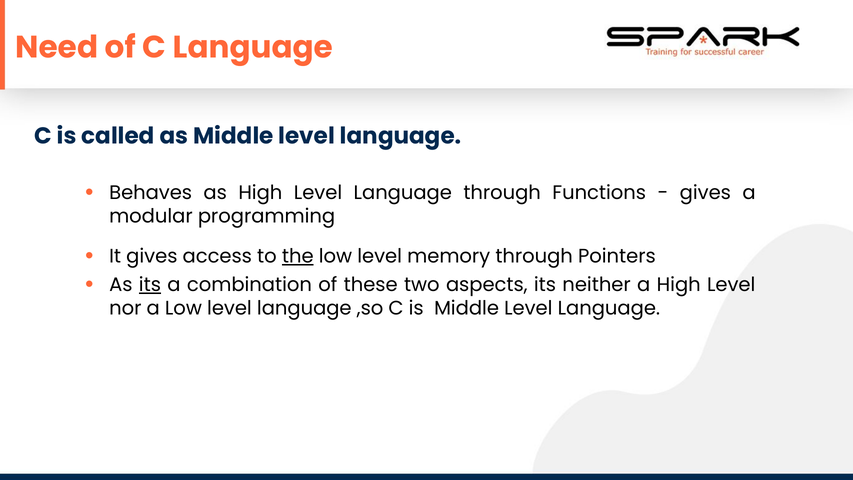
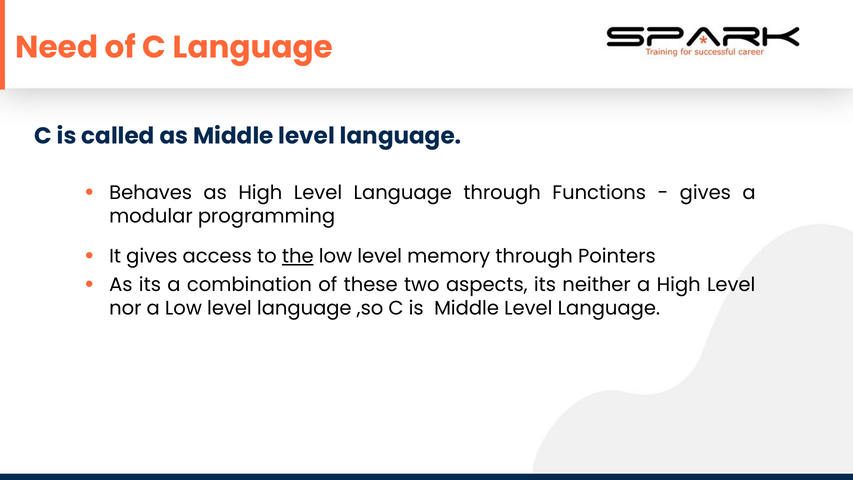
its underline: present -> none (150, 285)
